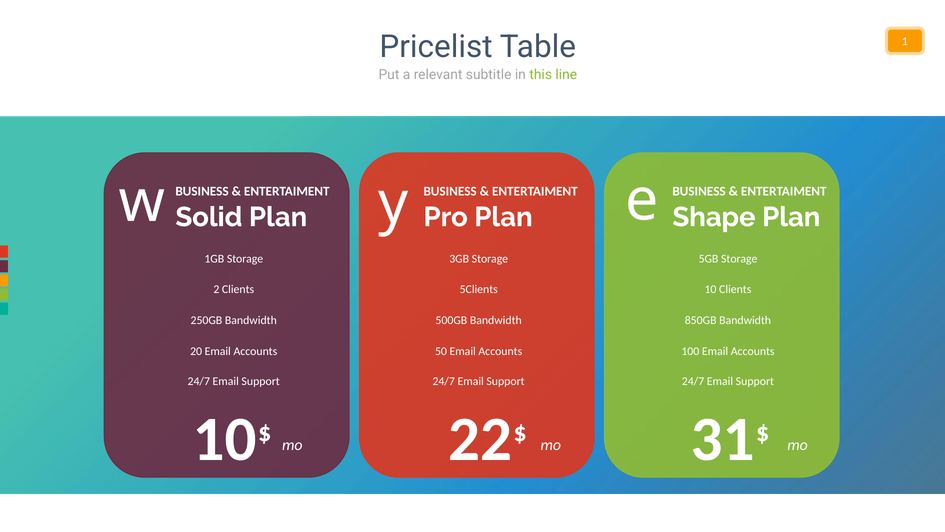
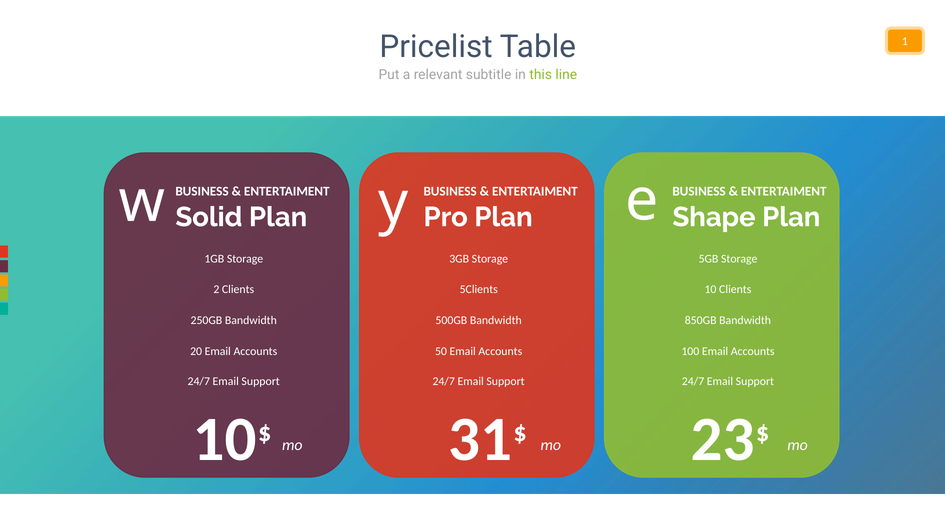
22: 22 -> 31 (480, 439)
31: 31 -> 23 (723, 439)
